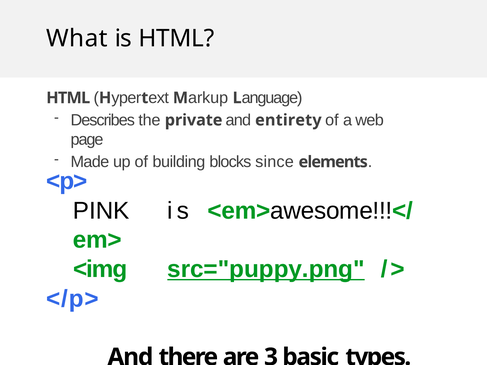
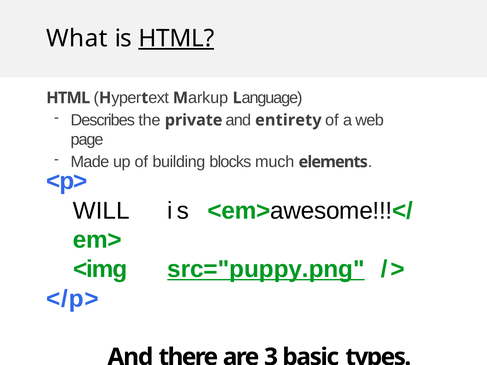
HTML underline: none -> present (176, 38)
since: since -> much (275, 162)
PINK: PINK -> WILL (101, 211)
